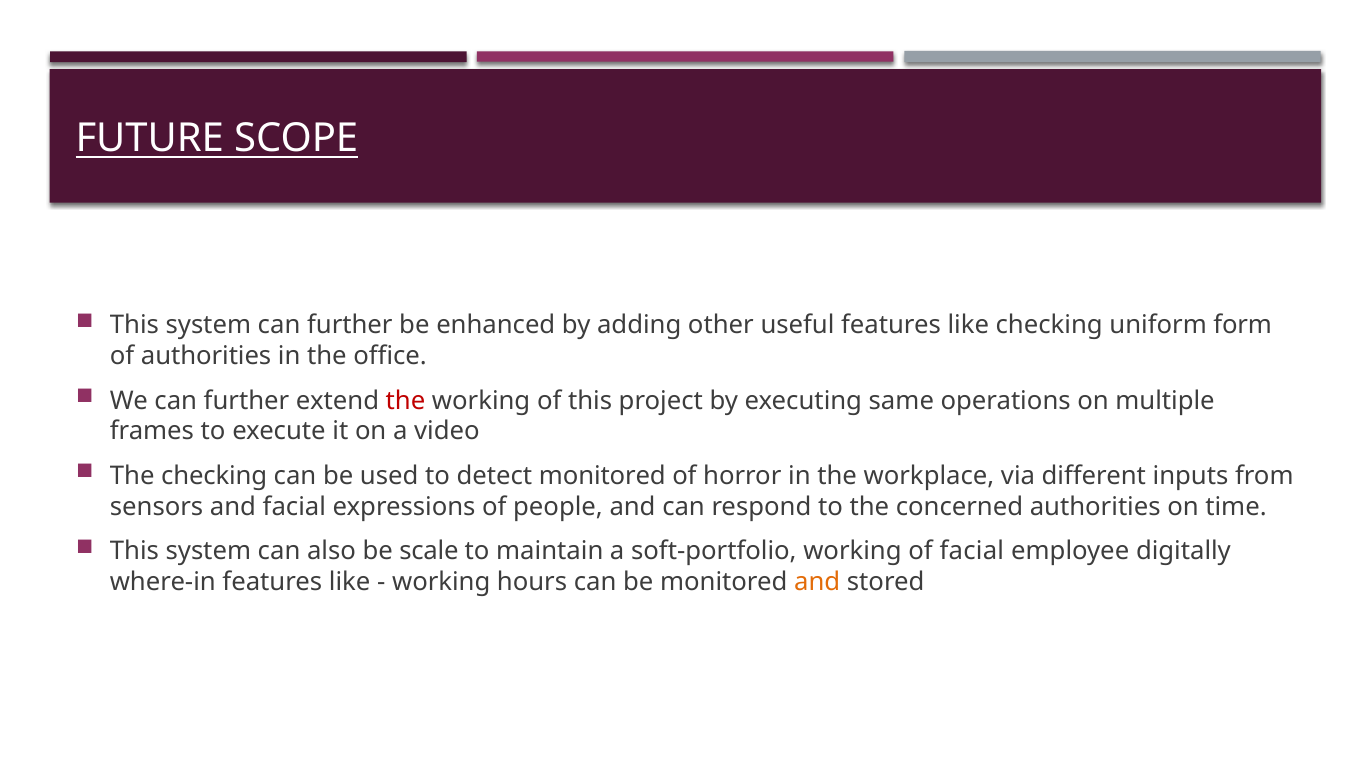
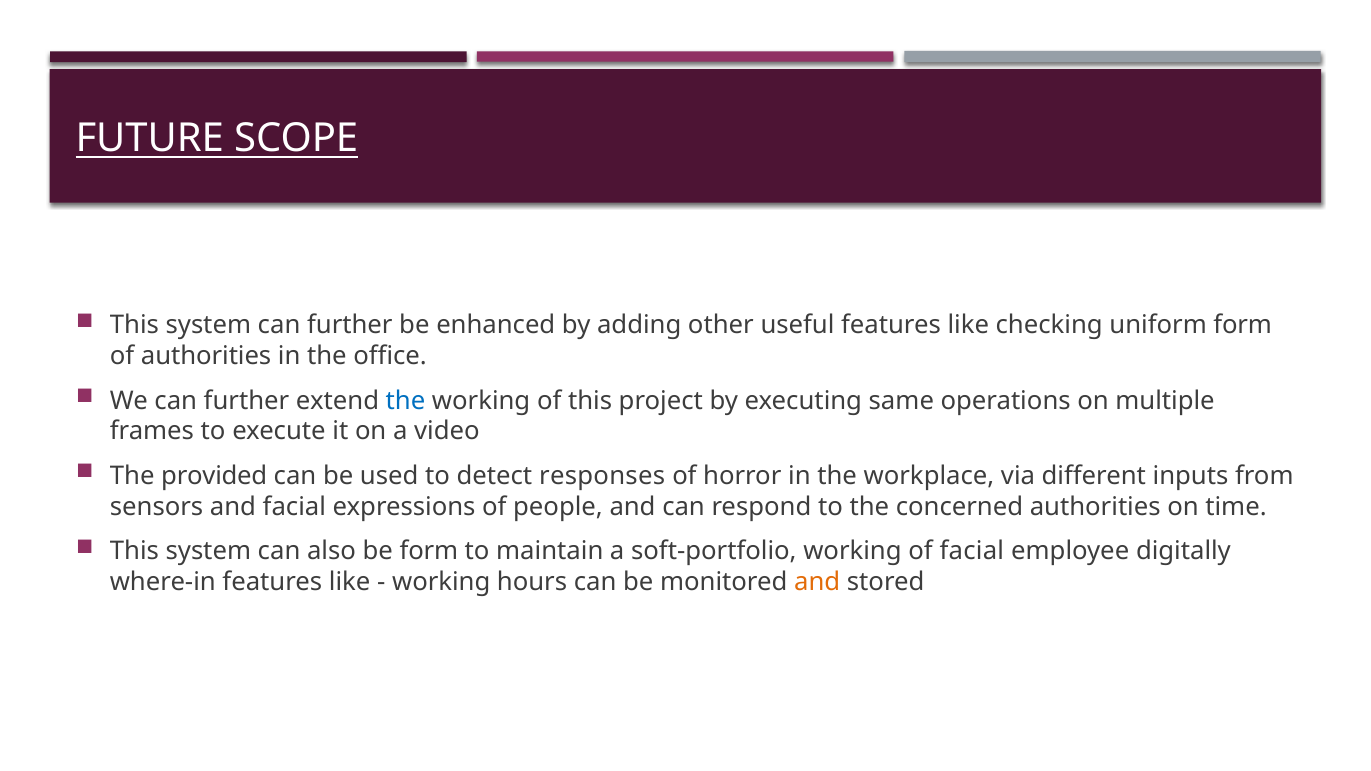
the colour: red -> blue (406, 401)
The checking: checking -> provided (214, 476)
detect monitored: monitored -> responses (602, 476)
be scale: scale -> form (429, 552)
